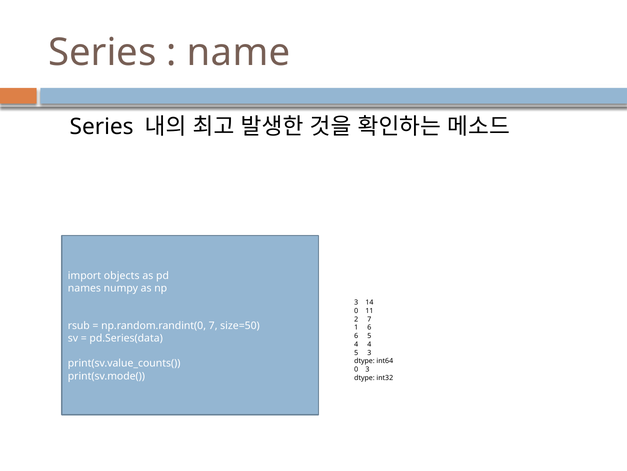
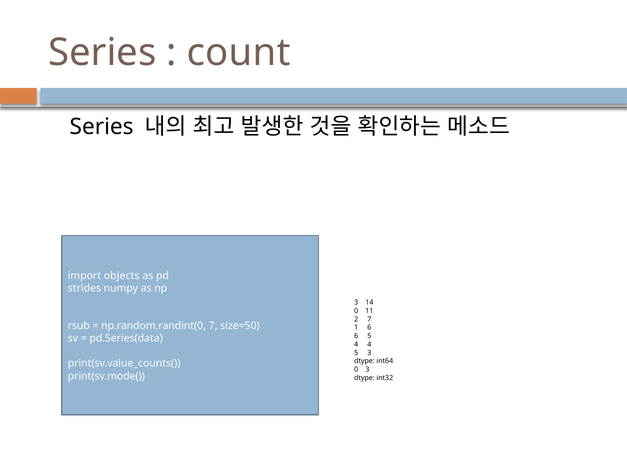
name: name -> count (239, 52)
names: names -> strides (84, 288)
